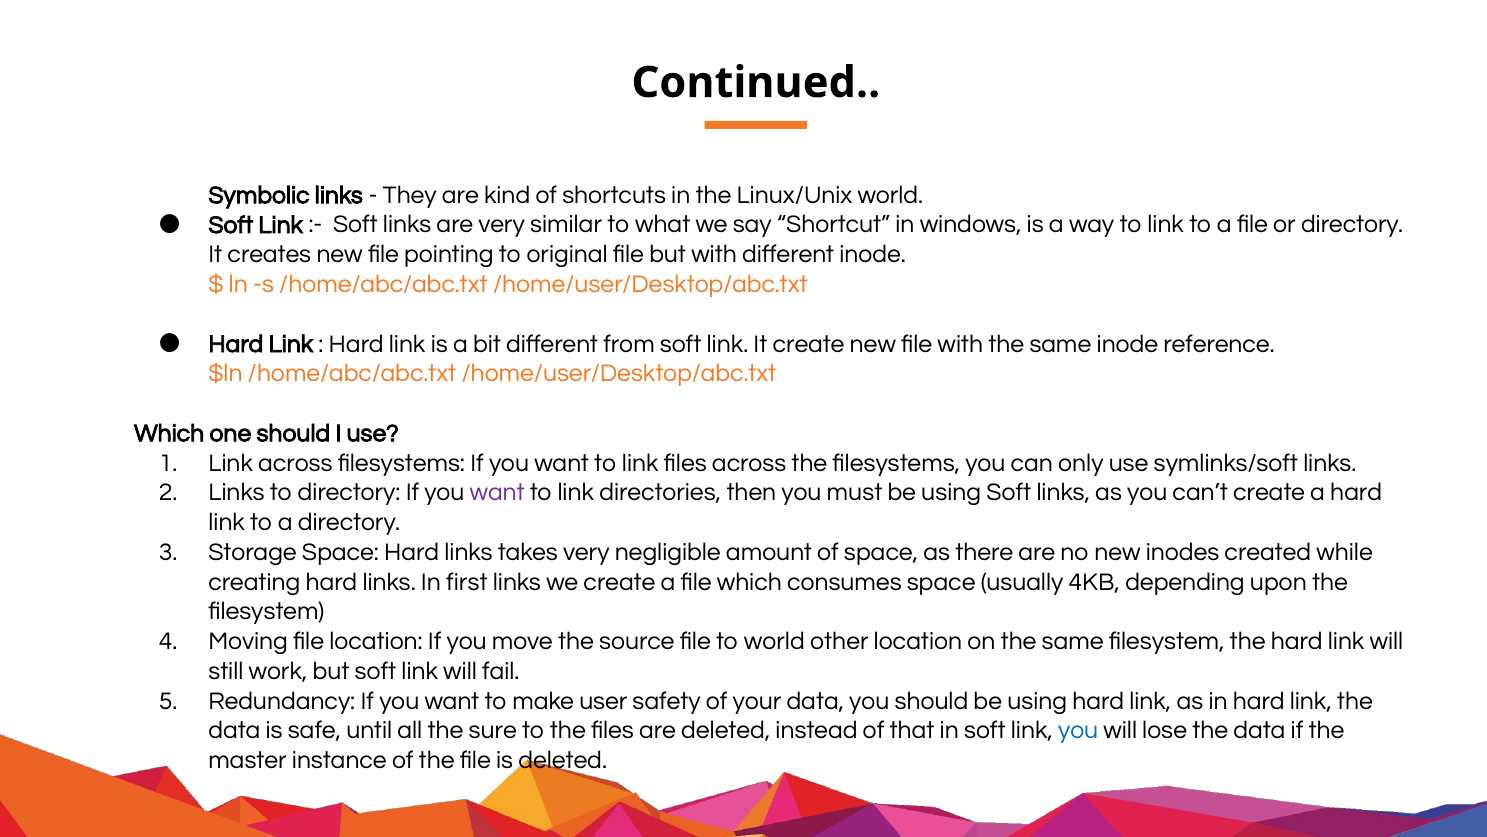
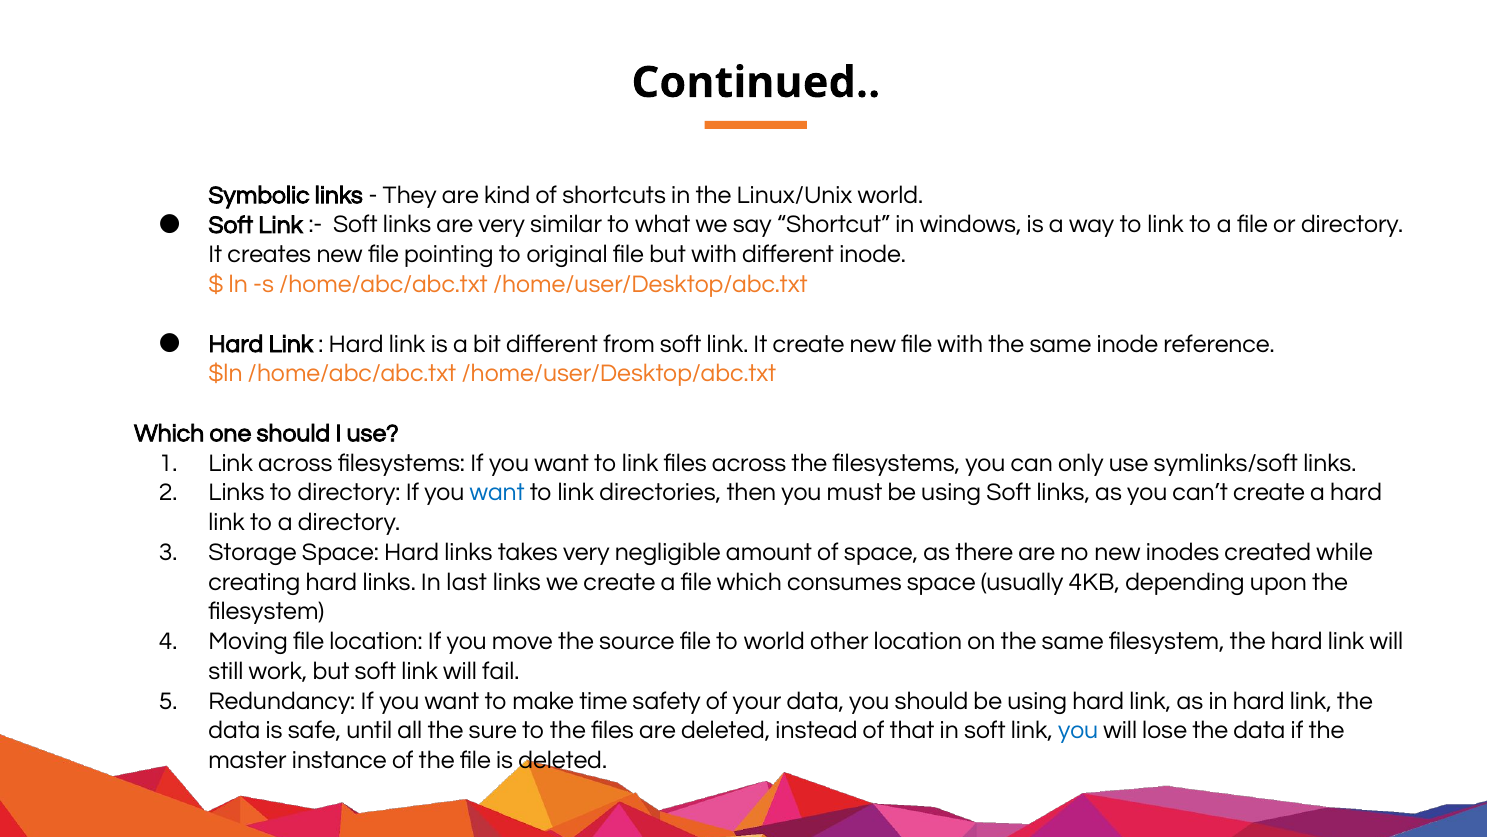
want colour: purple -> blue (497, 492)
first: first -> last (467, 582)
user: user -> time (603, 700)
